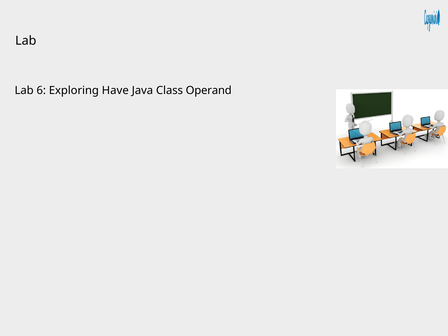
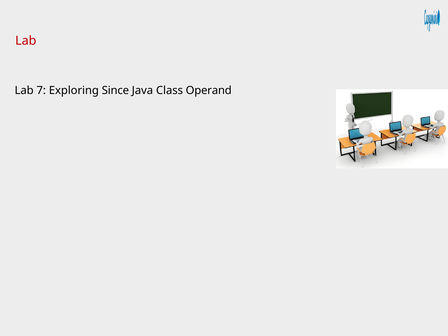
Lab colour: black -> red (26, 41)
6: 6 -> 7 (41, 91)
Have: Have -> Since (115, 91)
